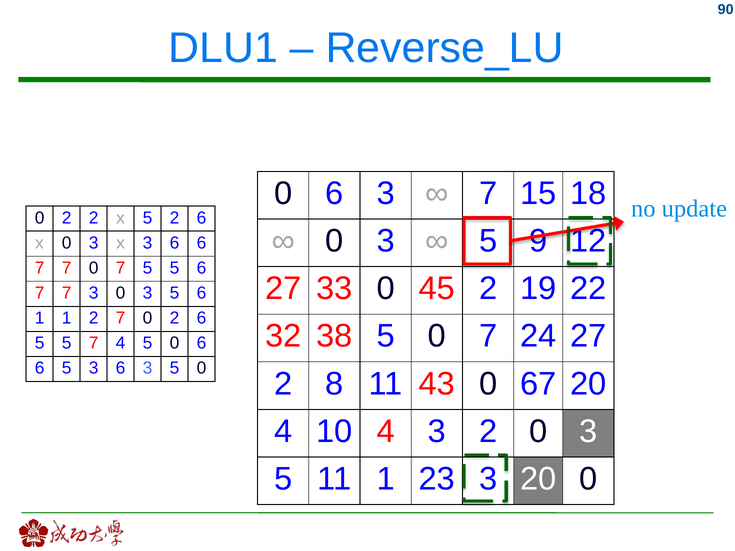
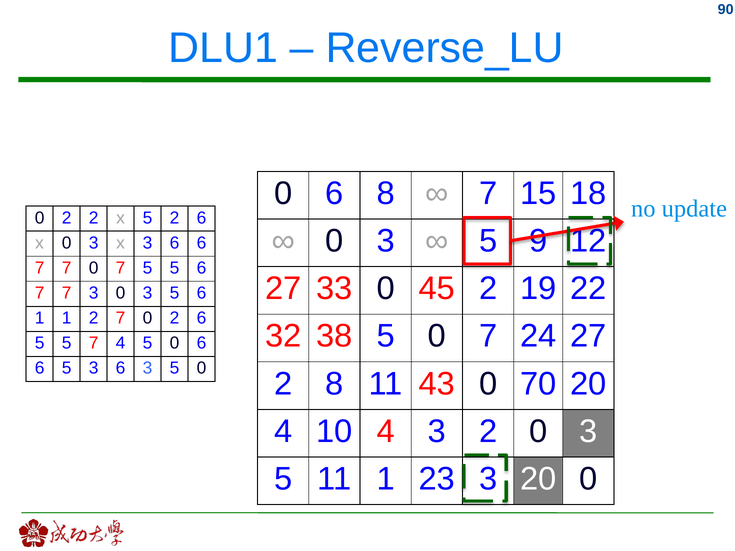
0 6 3: 3 -> 8 (386, 193)
67: 67 -> 70 (538, 384)
